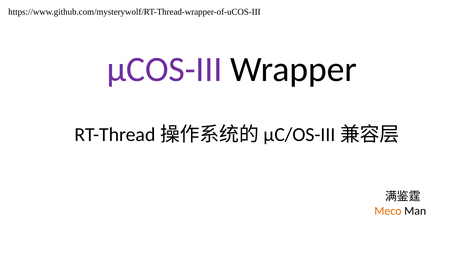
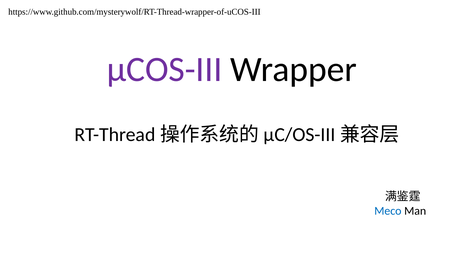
Meco colour: orange -> blue (388, 210)
